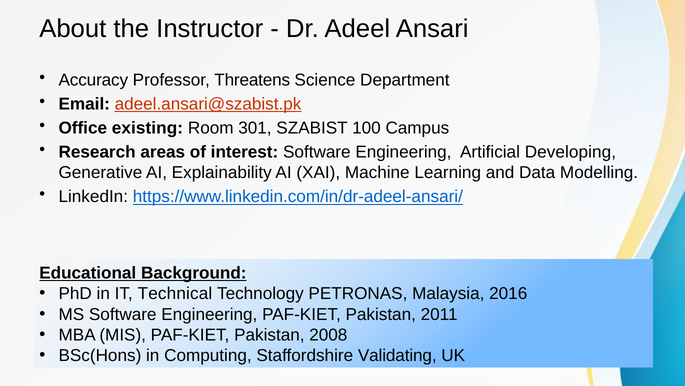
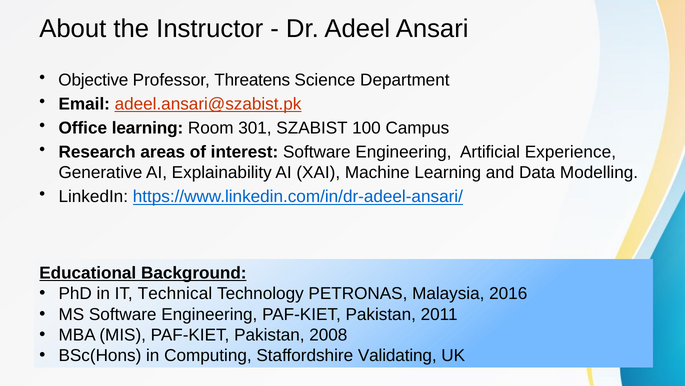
Accuracy: Accuracy -> Objective (93, 80)
Office existing: existing -> learning (148, 128)
Developing: Developing -> Experience (570, 152)
